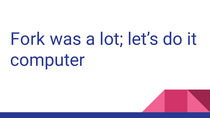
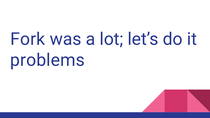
computer: computer -> problems (47, 60)
